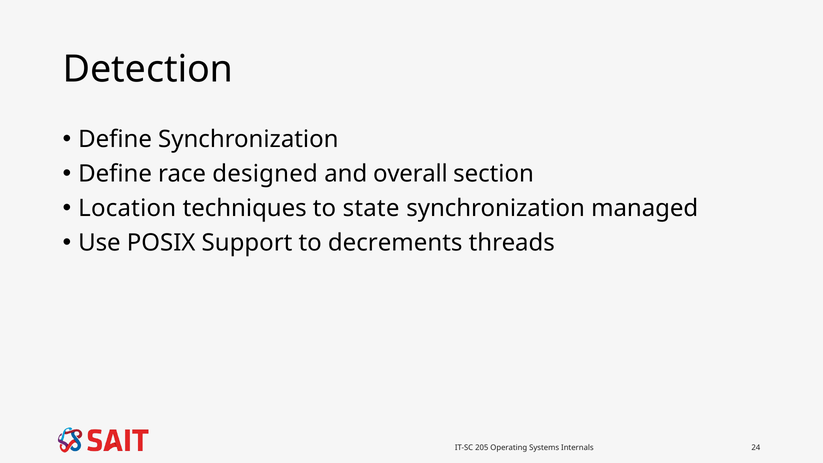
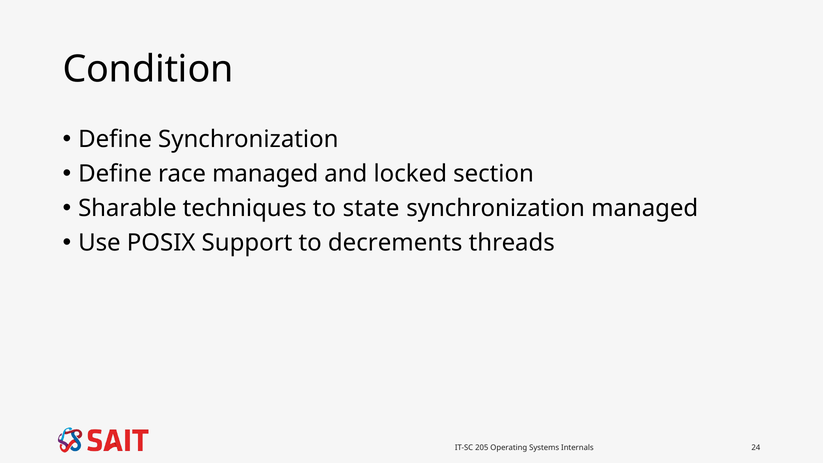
Detection: Detection -> Condition (148, 69)
race designed: designed -> managed (265, 174)
overall: overall -> locked (410, 174)
Location: Location -> Sharable (127, 208)
